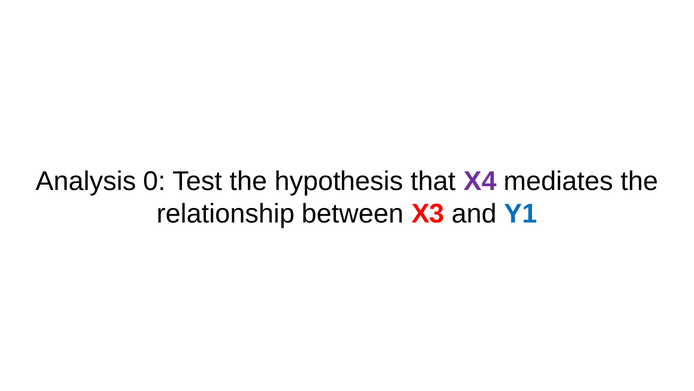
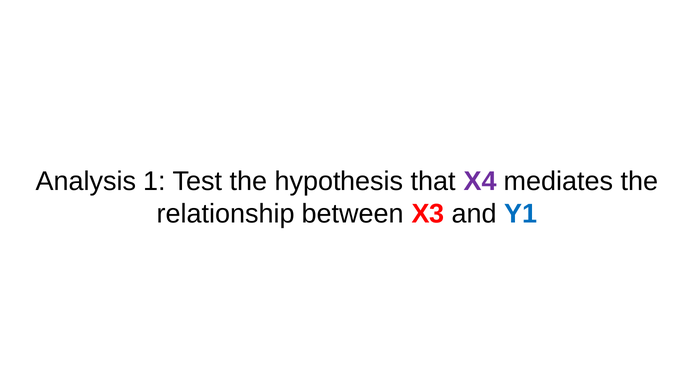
0: 0 -> 1 (155, 181)
